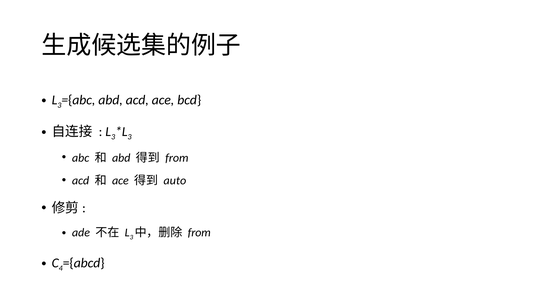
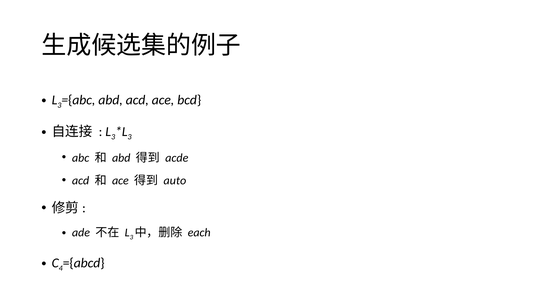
from: from -> acde (177, 158)
from: from -> each (199, 233)
